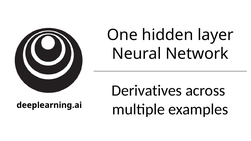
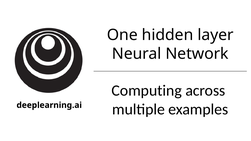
Derivatives: Derivatives -> Computing (147, 91)
